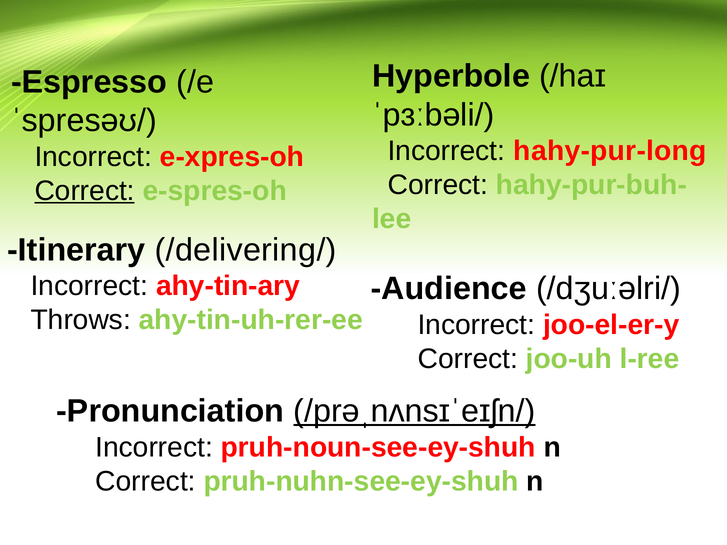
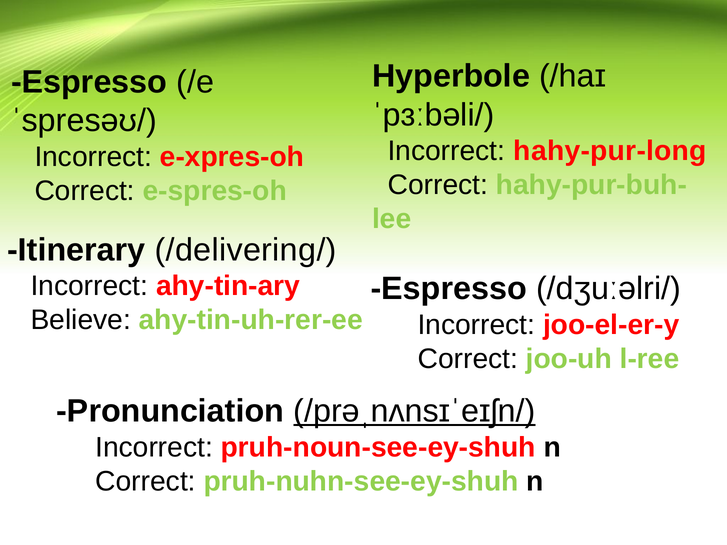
Correct underline: present -> none (85, 191)
Audience: Audience -> Espresso (449, 289)
Throws: Throws -> Believe (81, 320)
